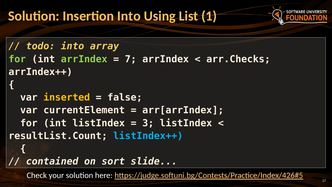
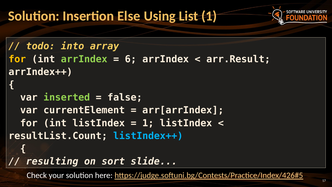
Insertion Into: Into -> Else (129, 16)
for colour: light green -> yellow (17, 59)
7: 7 -> 6 (131, 59)
arr.Checks: arr.Checks -> arr.Result (238, 59)
inserted colour: yellow -> light green (67, 97)
3: 3 -> 1 (148, 123)
contained: contained -> resulting (52, 161)
